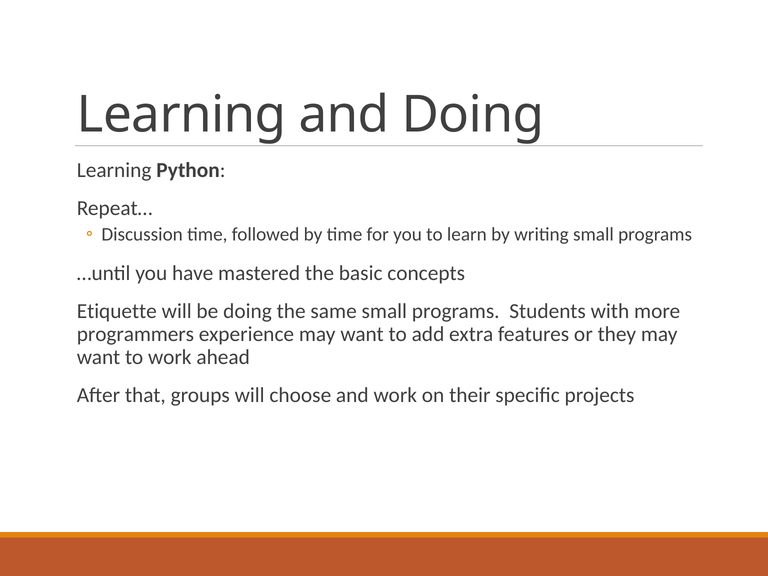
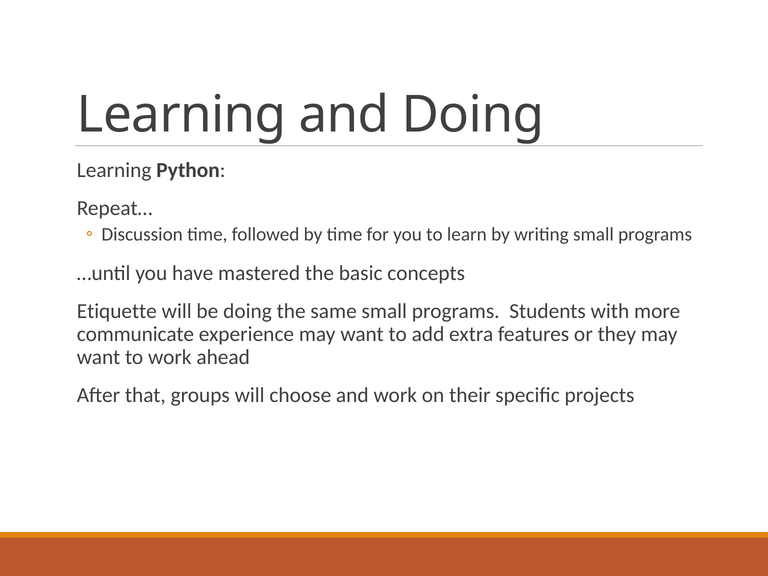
programmers: programmers -> communicate (135, 334)
